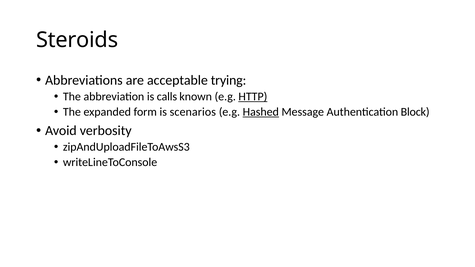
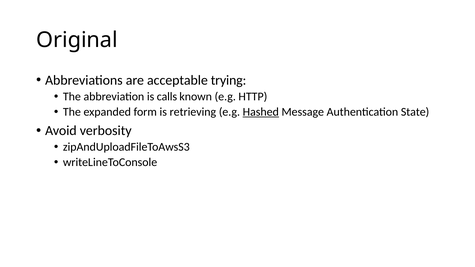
Steroids: Steroids -> Original (77, 40)
HTTP underline: present -> none (253, 97)
scenarios: scenarios -> retrieving (193, 112)
Block: Block -> State (415, 112)
